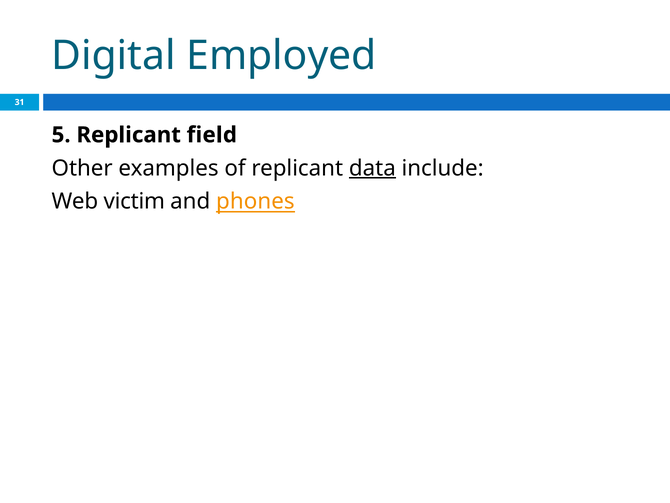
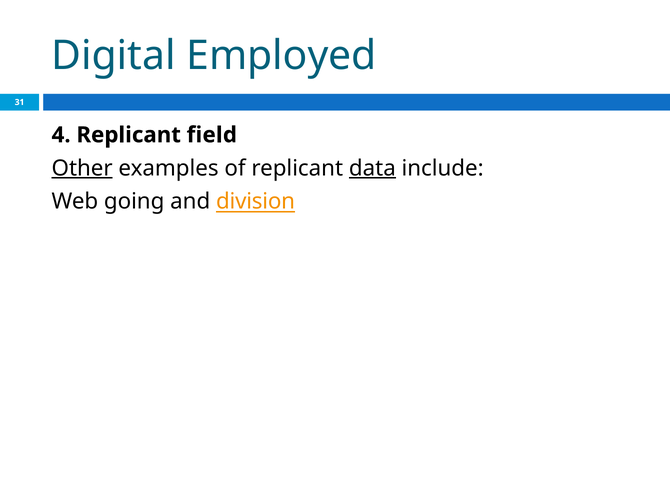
5: 5 -> 4 (61, 135)
Other underline: none -> present (82, 168)
victim: victim -> going (134, 201)
phones: phones -> division (256, 201)
